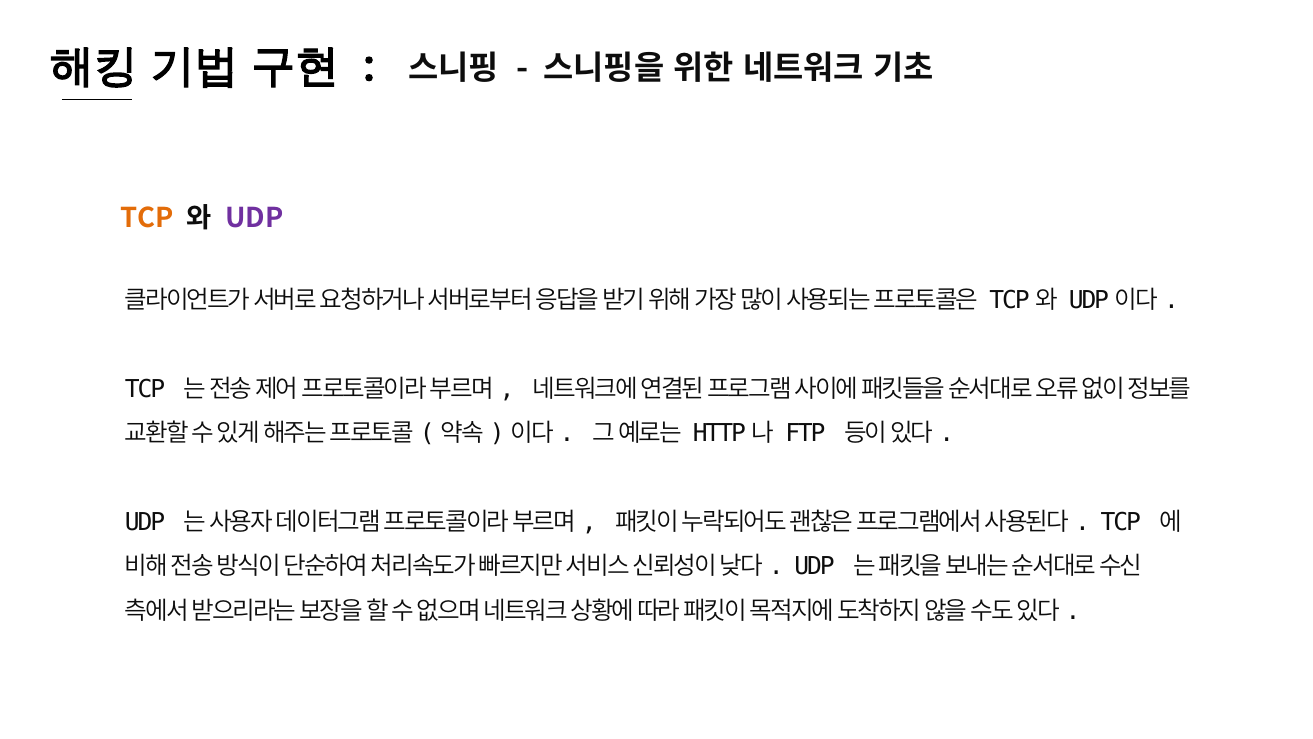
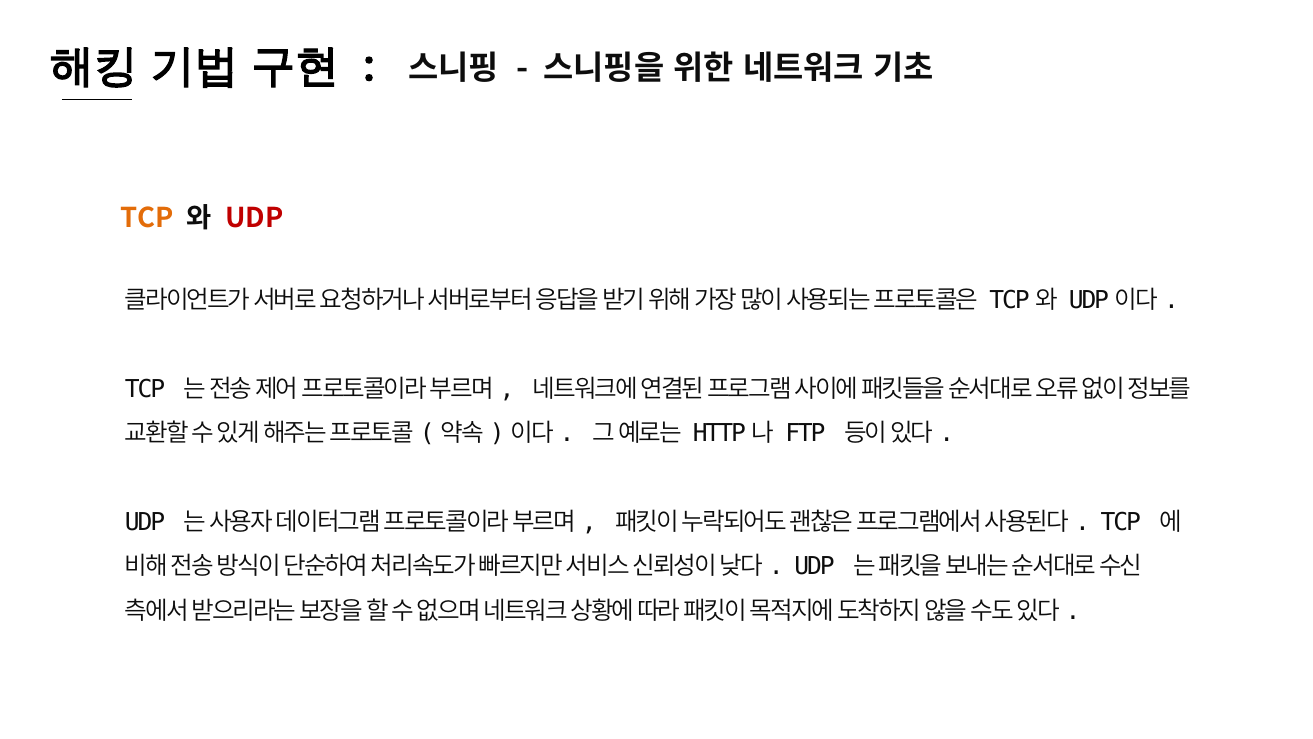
UDP colour: purple -> red (255, 219)
